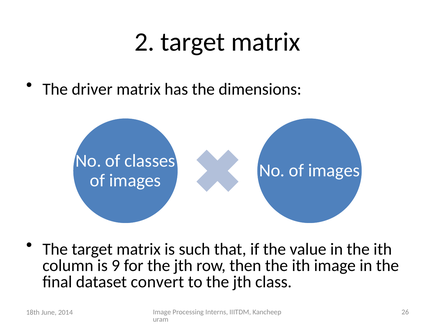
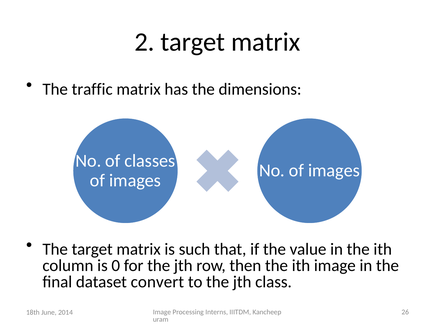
driver: driver -> traffic (92, 89)
9: 9 -> 0 (116, 265)
